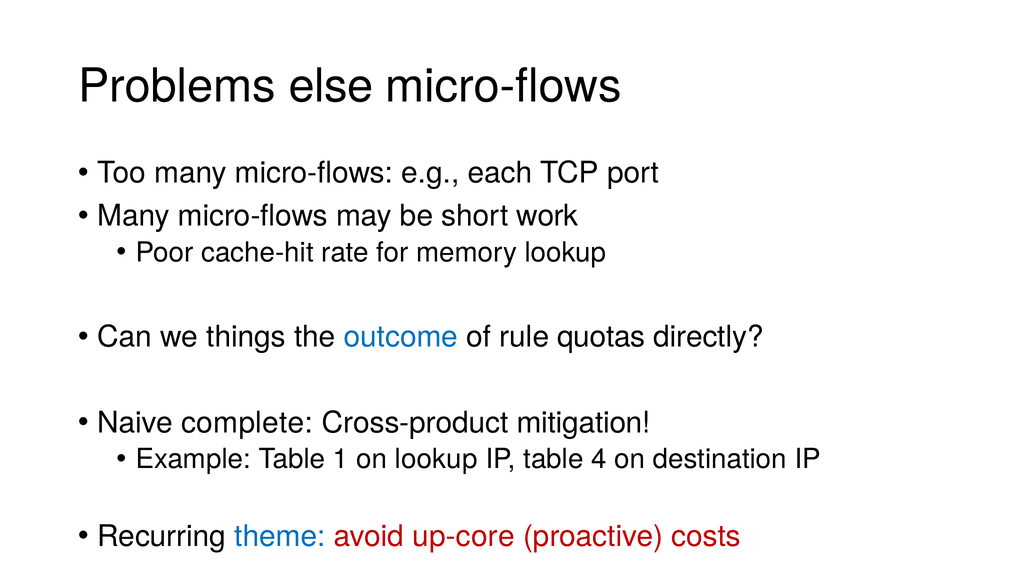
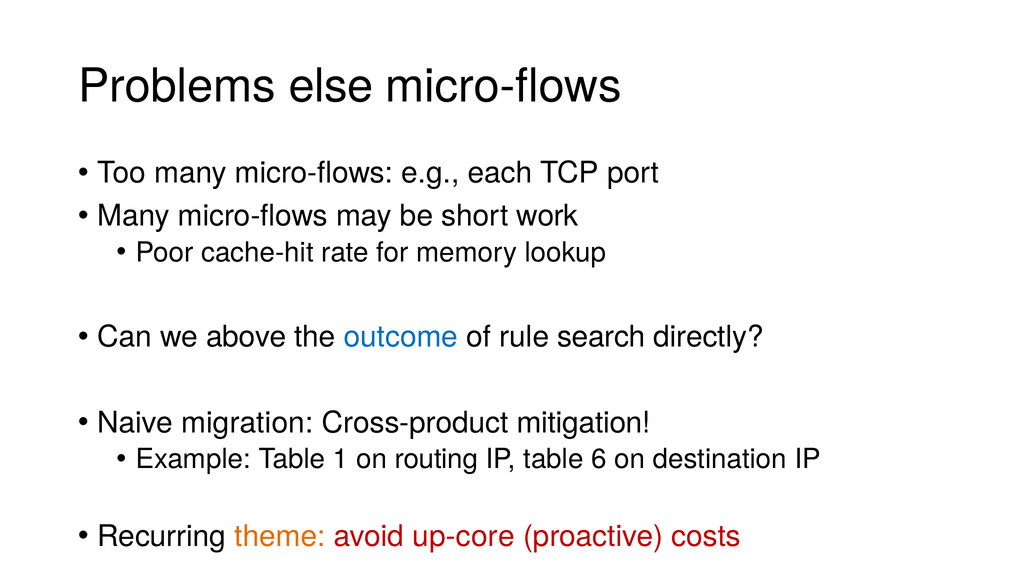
things: things -> above (246, 337)
quotas: quotas -> search (601, 337)
complete: complete -> migration (247, 423)
on lookup: lookup -> routing (436, 459)
4: 4 -> 6 (599, 459)
theme colour: blue -> orange (280, 536)
